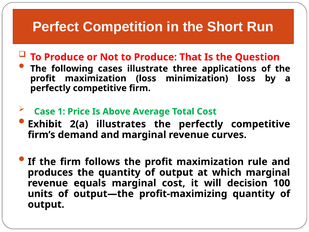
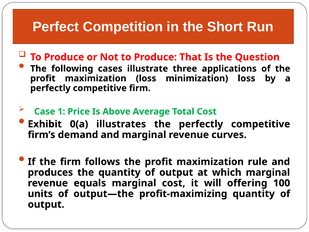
2(a: 2(a -> 0(a (79, 124)
decision: decision -> offering (247, 183)
